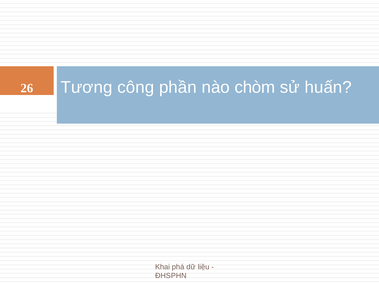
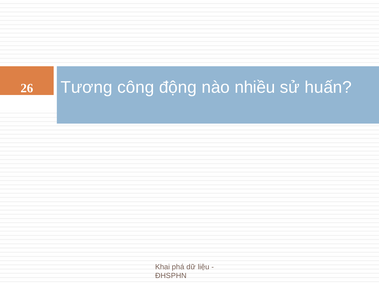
phần: phần -> động (178, 88)
chòm: chòm -> nhiều (255, 88)
